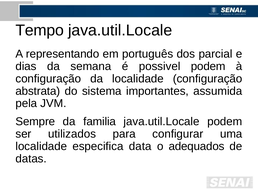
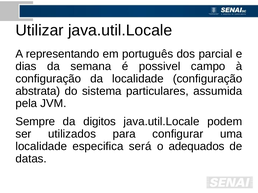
Tempo: Tempo -> Utilizar (40, 30)
possivel podem: podem -> campo (208, 67)
importantes: importantes -> particulares (157, 91)
familia: familia -> digitos (100, 122)
data: data -> será (140, 147)
